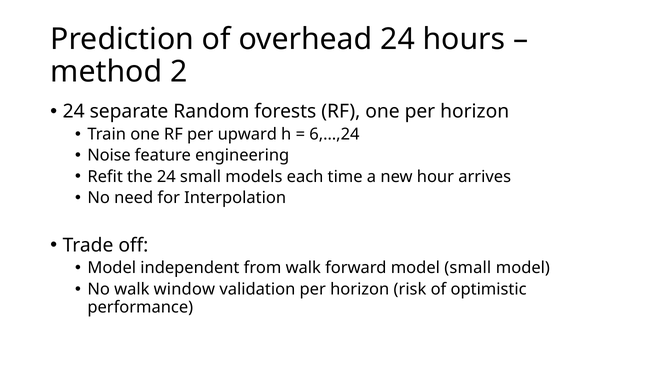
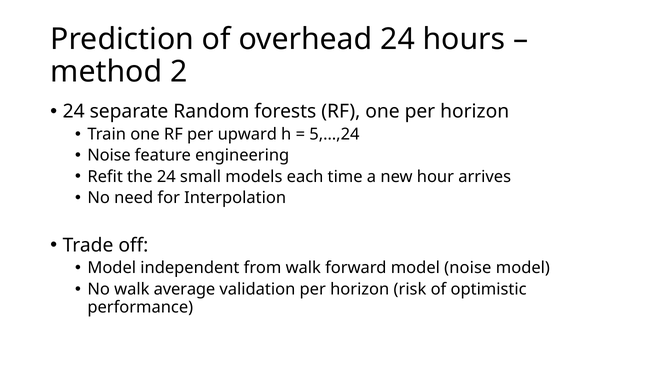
6,…,24: 6,…,24 -> 5,…,24 (334, 134)
model small: small -> noise (468, 268)
window: window -> average (185, 289)
